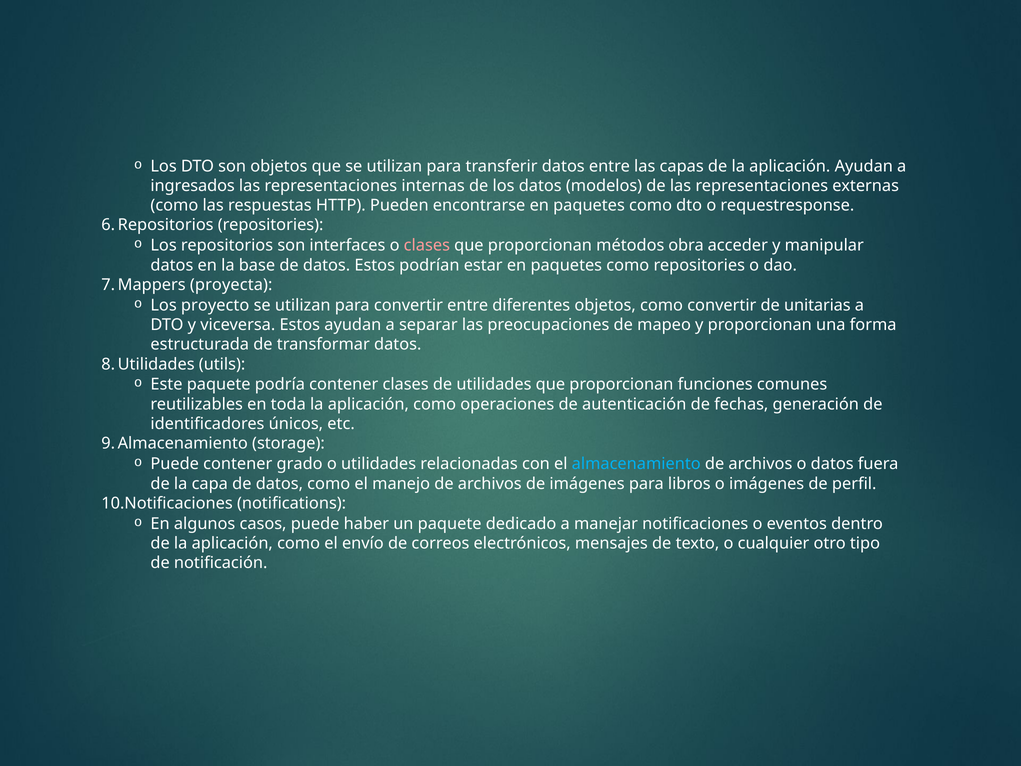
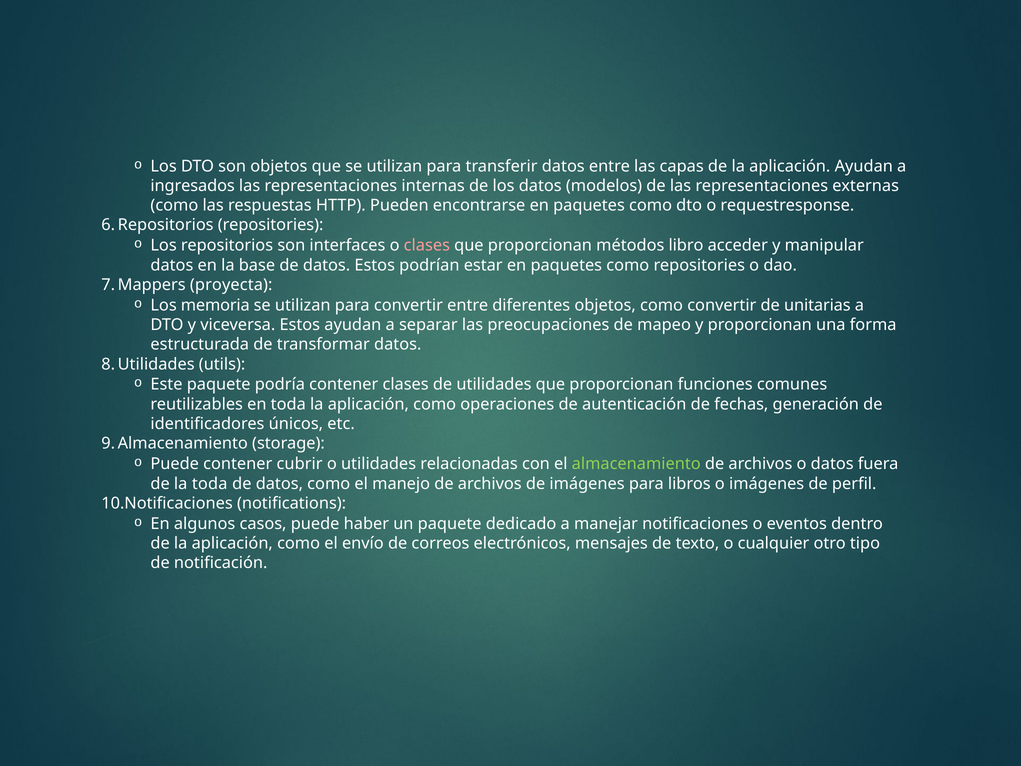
obra: obra -> libro (686, 245)
proyecto: proyecto -> memoria (215, 305)
grado: grado -> cubrir (300, 464)
almacenamiento colour: light blue -> light green (636, 464)
la capa: capa -> toda (210, 483)
